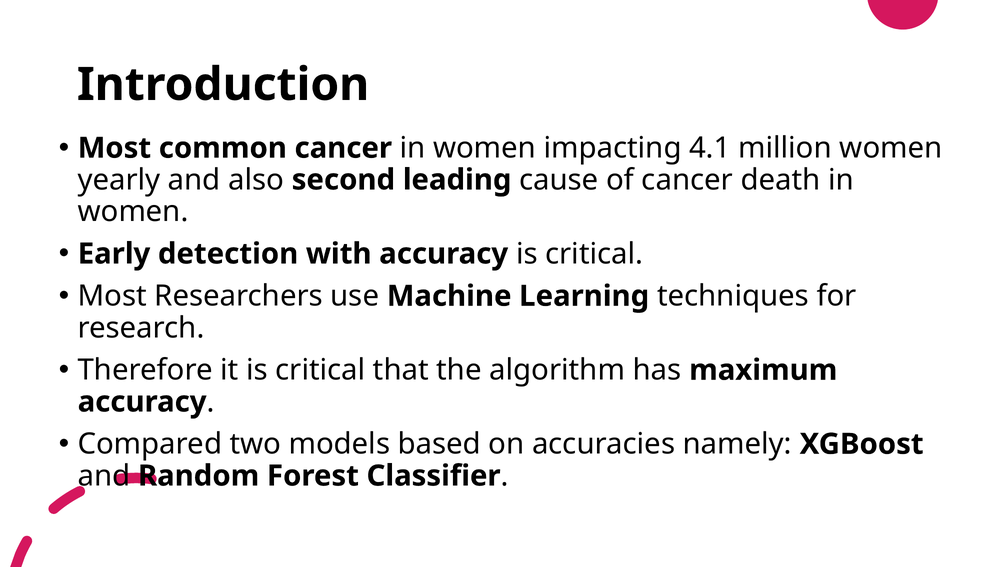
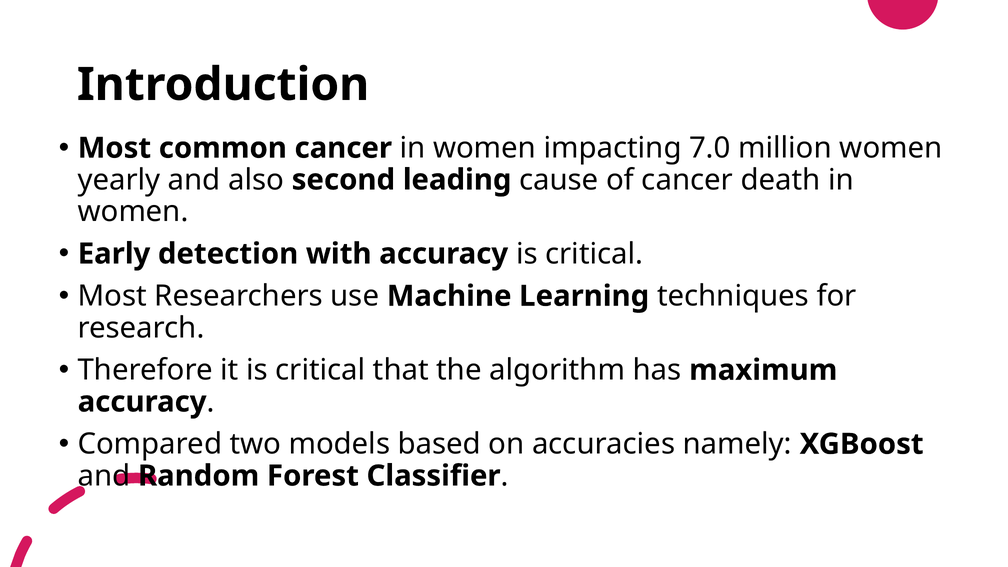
4.1: 4.1 -> 7.0 (710, 148)
